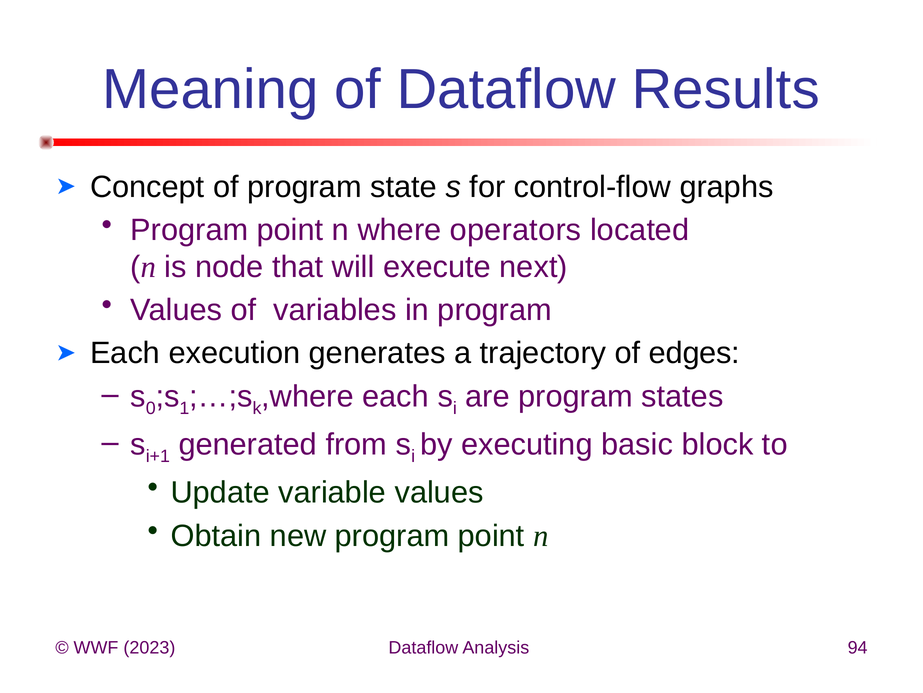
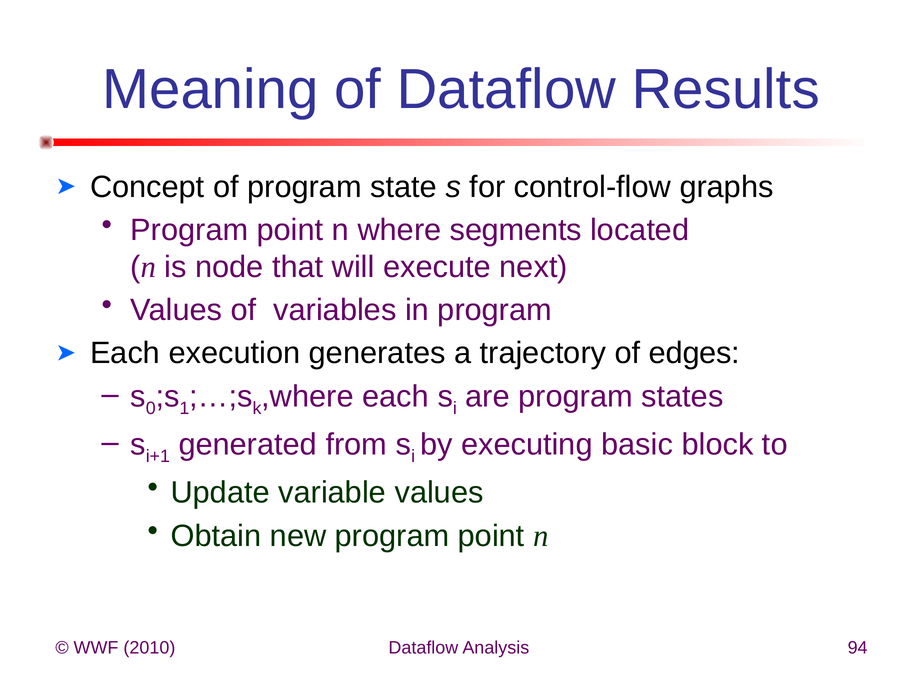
operators: operators -> segments (516, 230)
2023: 2023 -> 2010 (149, 647)
